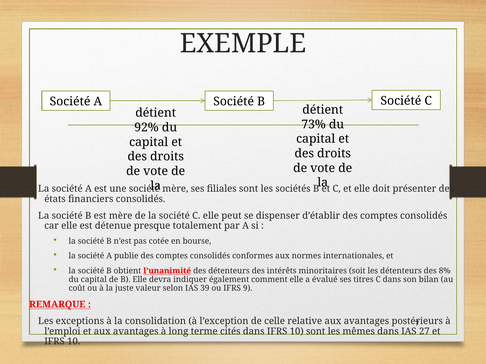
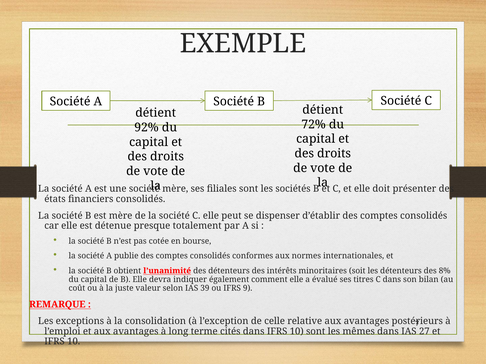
73%: 73% -> 72% (314, 125)
